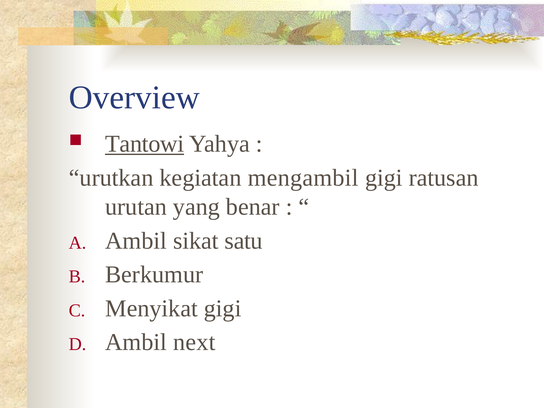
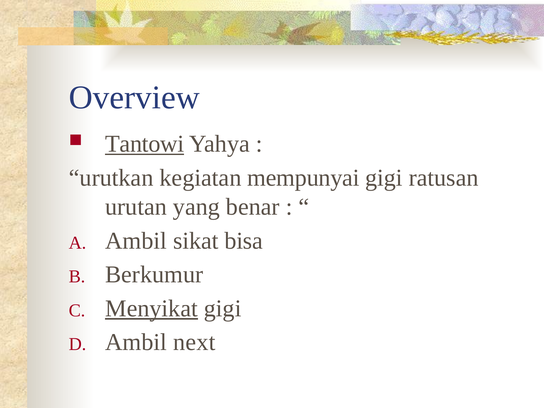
mengambil: mengambil -> mempunyai (303, 178)
satu: satu -> bisa (244, 241)
Menyikat underline: none -> present (151, 308)
